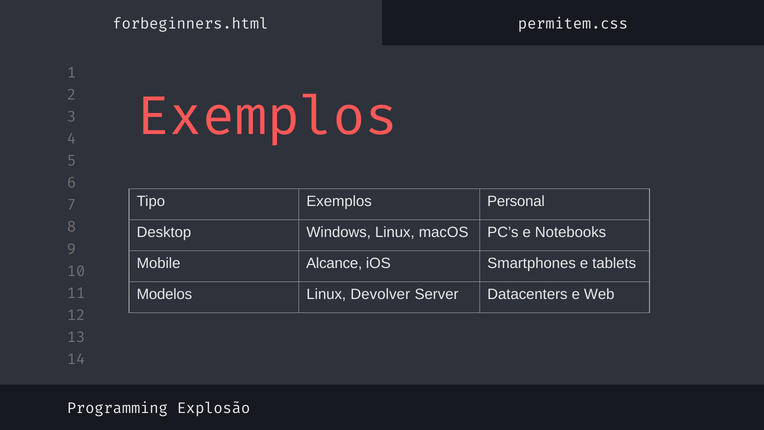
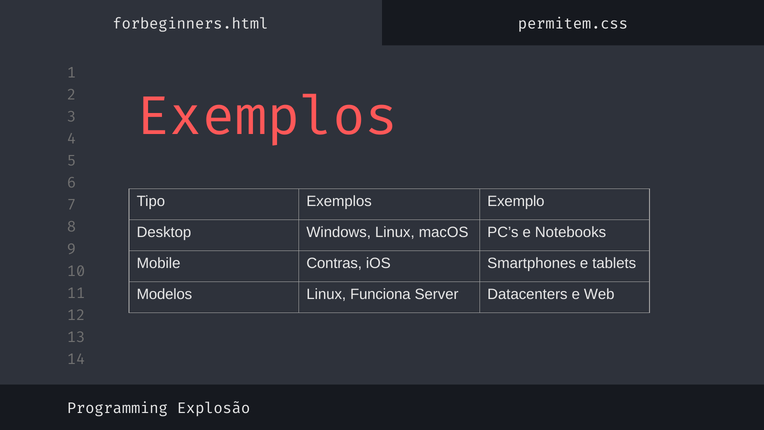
Personal: Personal -> Exemplo (516, 201)
Alcance: Alcance -> Contras (334, 263)
Devolver: Devolver -> Funciona (380, 294)
